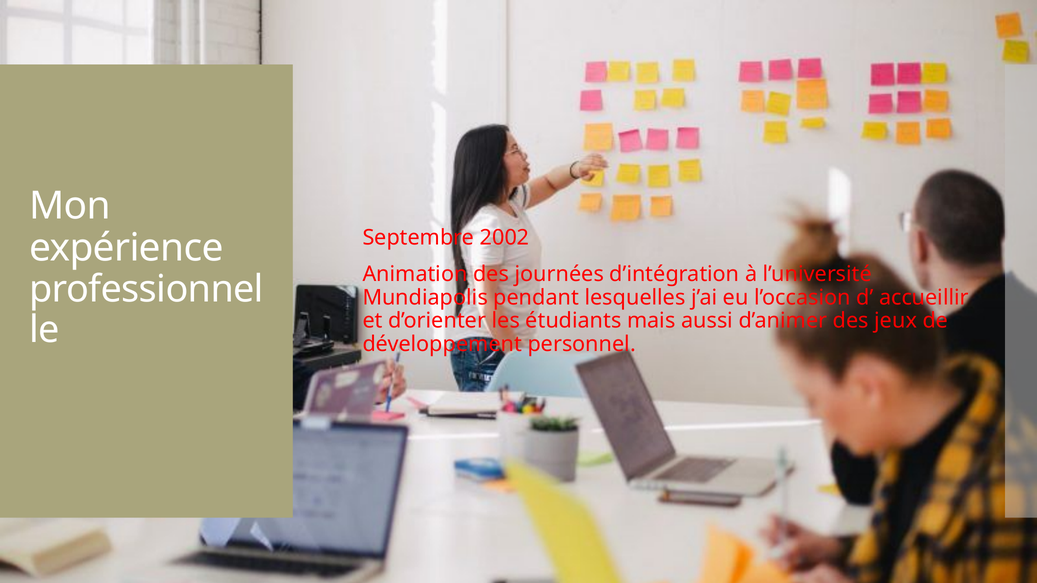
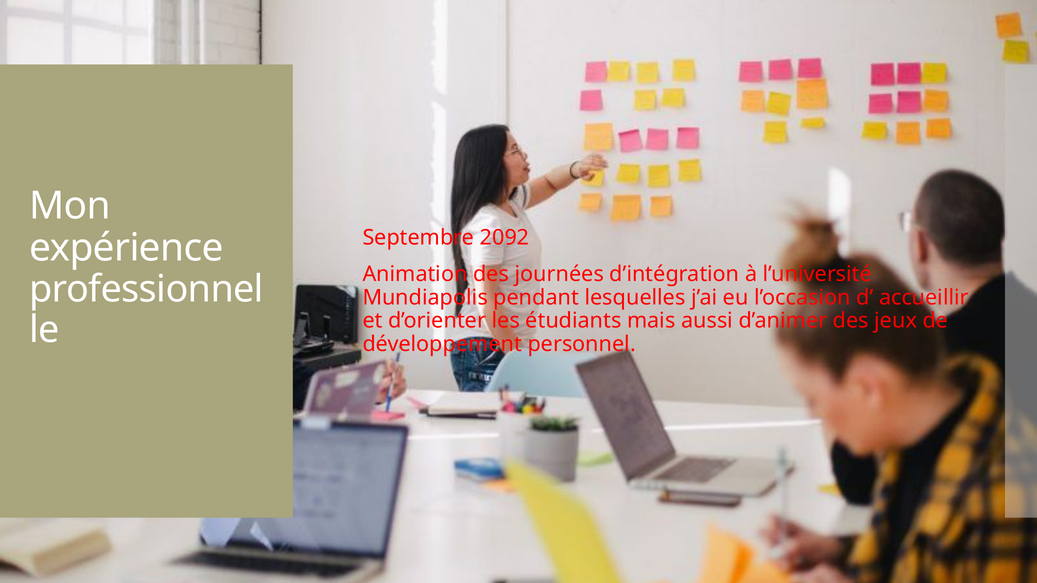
2002: 2002 -> 2092 (505, 238)
